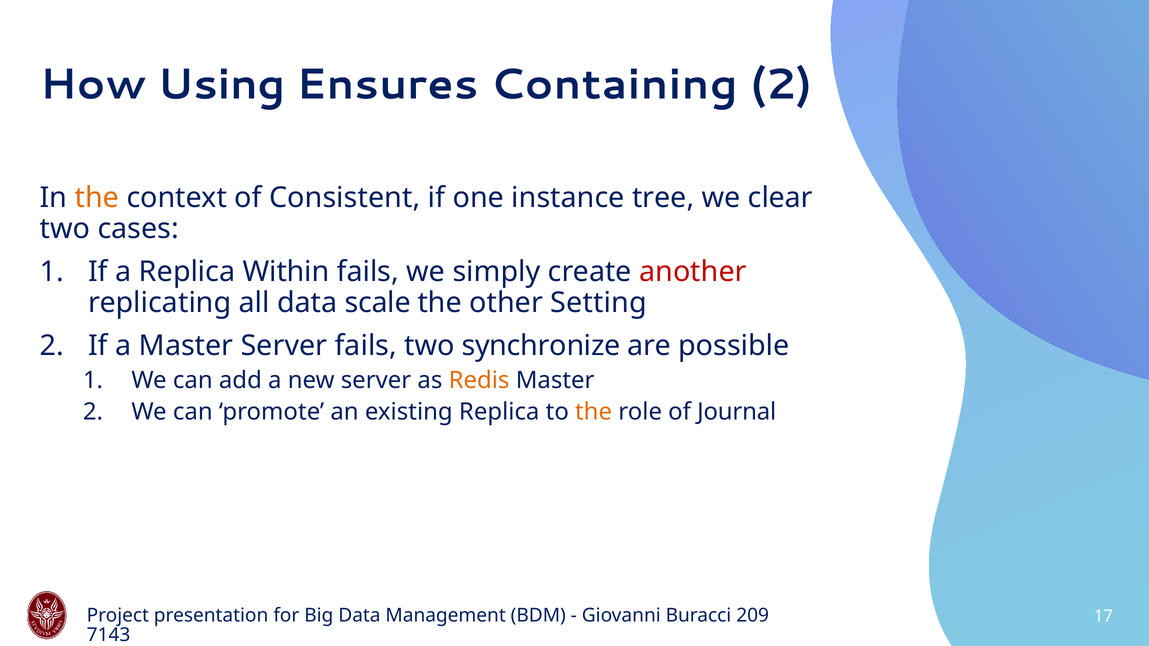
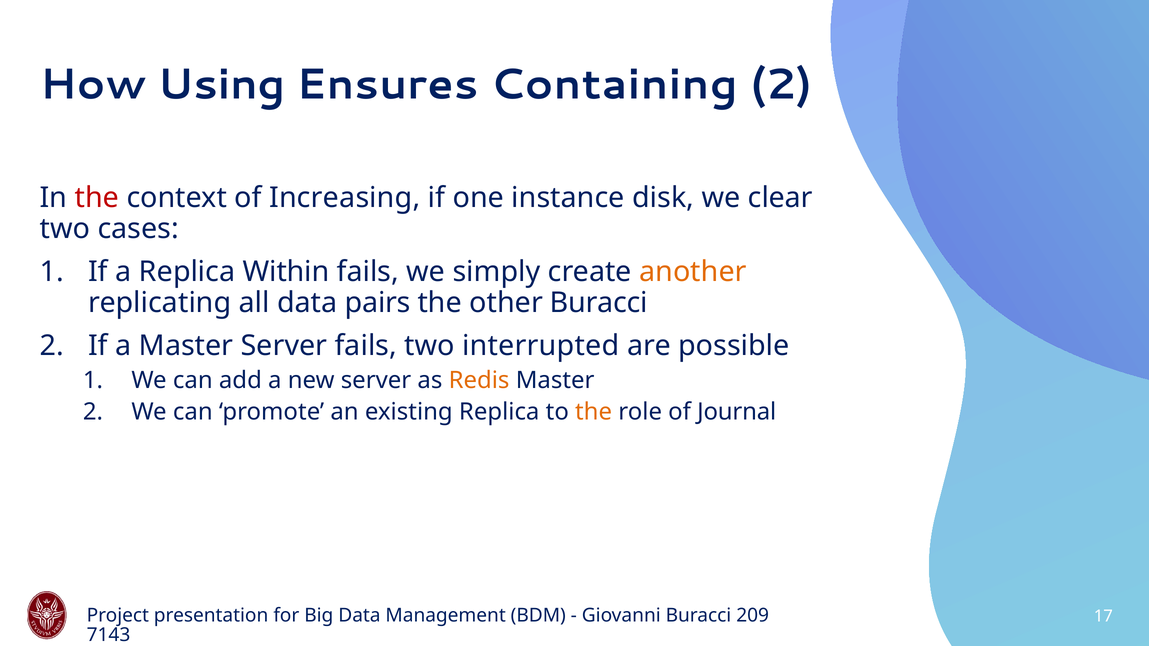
the colour: orange -> red (97, 198)
Consistent: Consistent -> Increasing (345, 198)
tree: tree -> disk (663, 198)
another colour: red -> orange (693, 272)
scale: scale -> pairs (378, 303)
other Setting: Setting -> Buracci (599, 303)
synchronize: synchronize -> interrupted (541, 346)
